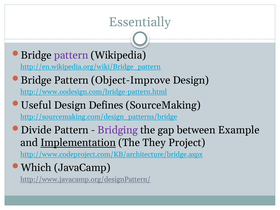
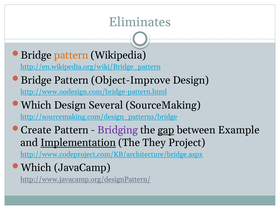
Essentially: Essentially -> Eliminates (140, 22)
pattern colour: purple -> orange (71, 55)
Useful: Useful -> Which (36, 105)
Defines: Defines -> Several (106, 105)
Divide: Divide -> Create (36, 130)
gap underline: none -> present (166, 130)
